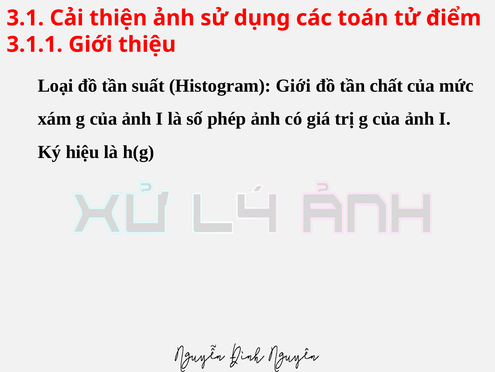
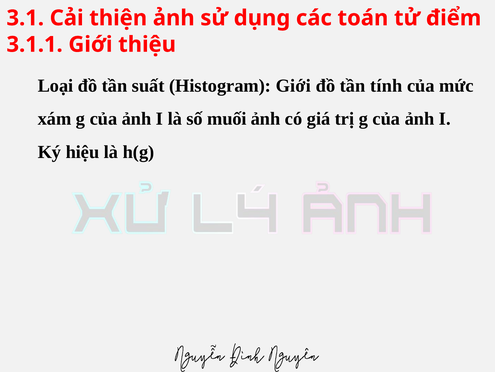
chất: chất -> tính (386, 86)
phép: phép -> muối (227, 119)
